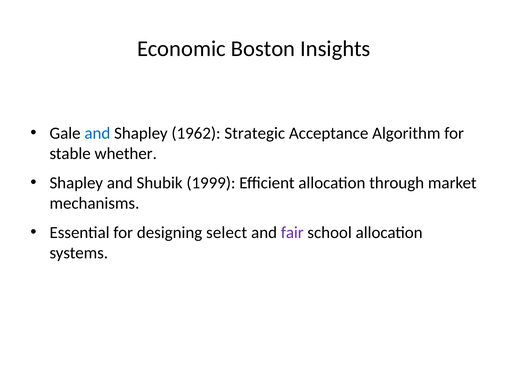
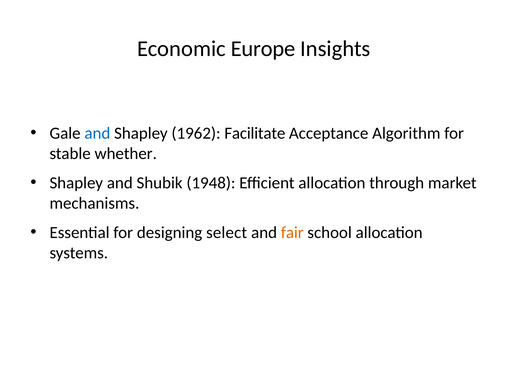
Boston: Boston -> Europe (263, 49)
Strategic: Strategic -> Facilitate (255, 133)
1999: 1999 -> 1948 (211, 183)
fair colour: purple -> orange (292, 233)
